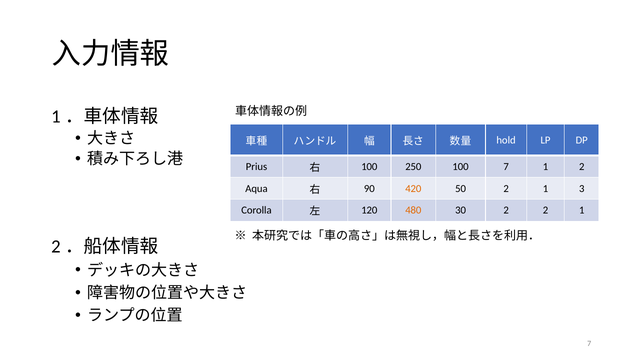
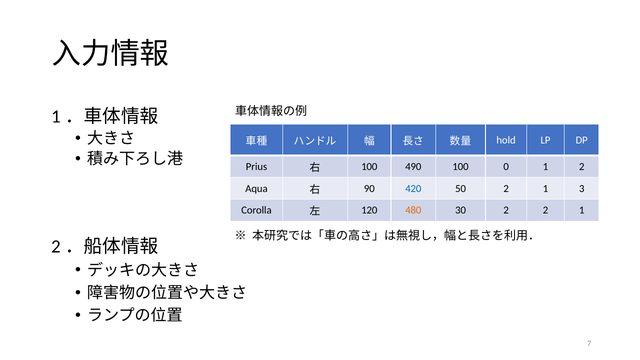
250: 250 -> 490 (413, 167)
100 7: 7 -> 0 (506, 167)
420 colour: orange -> blue (413, 188)
